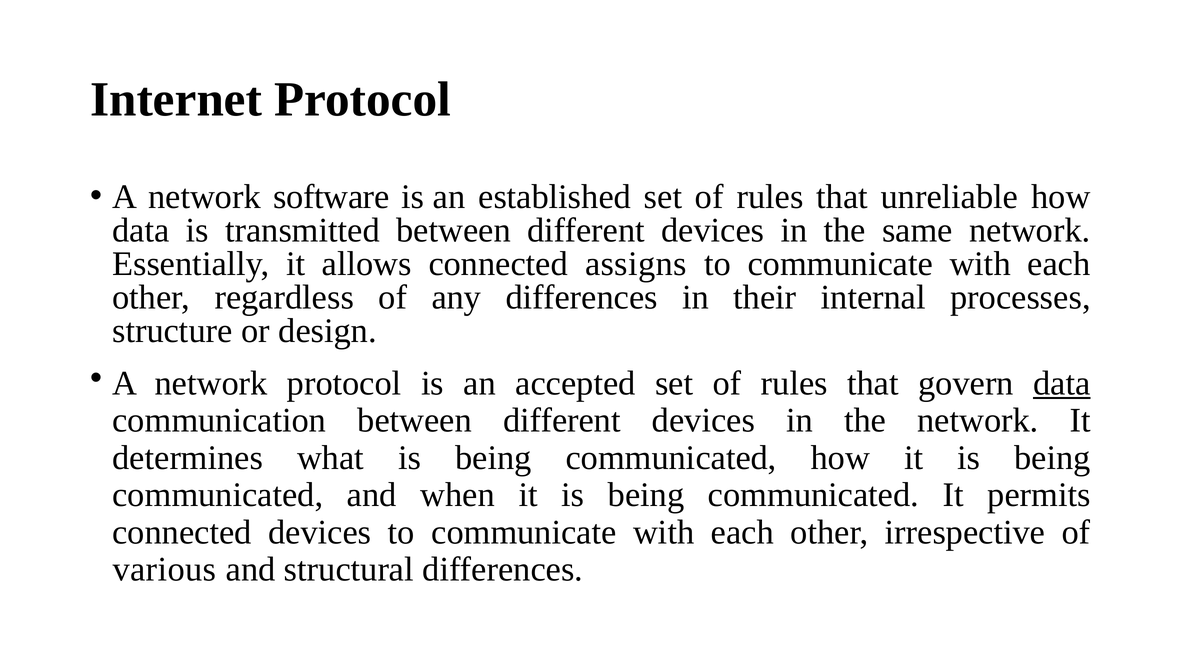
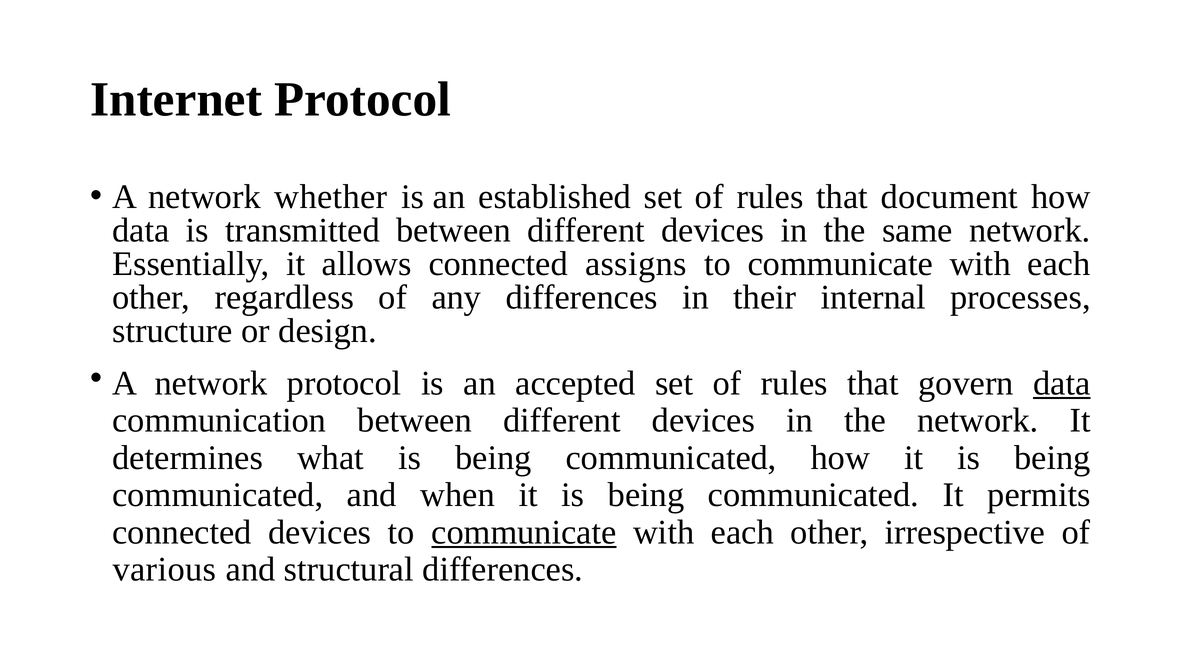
software: software -> whether (331, 197)
unreliable: unreliable -> document (949, 197)
communicate underline: none -> present (524, 532)
